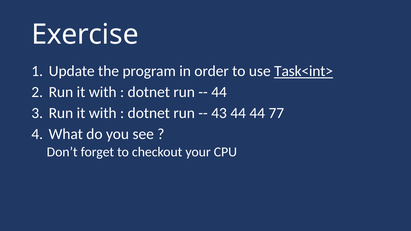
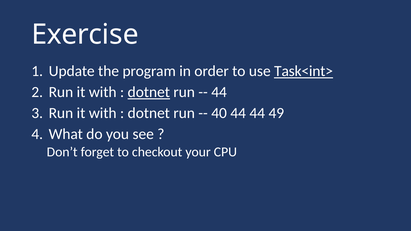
dotnet underline: none -> present (149, 92)
43: 43 -> 40 (219, 113)
77: 77 -> 49 (276, 113)
